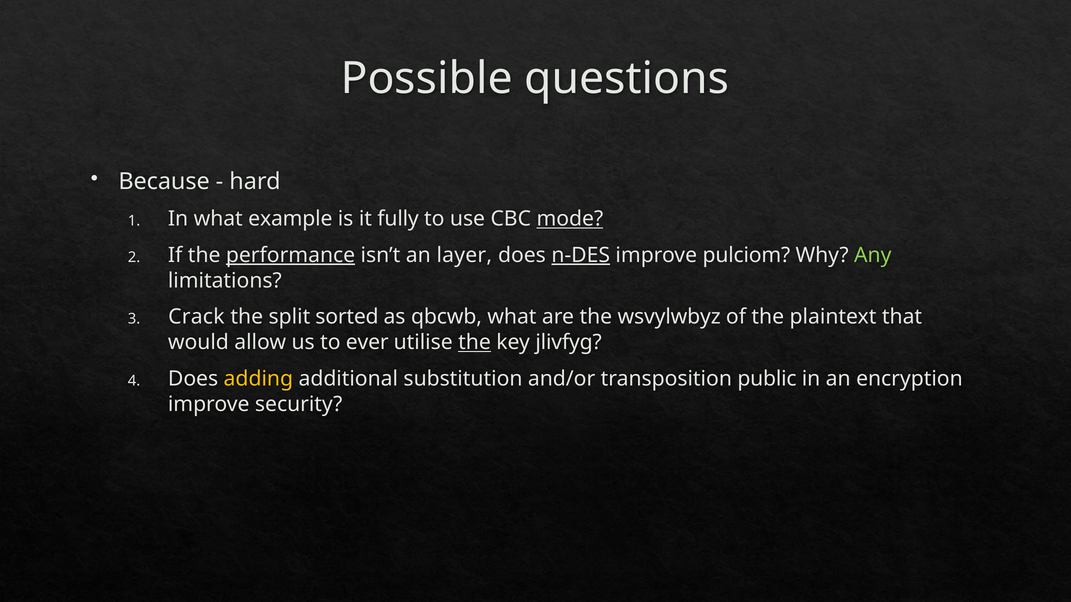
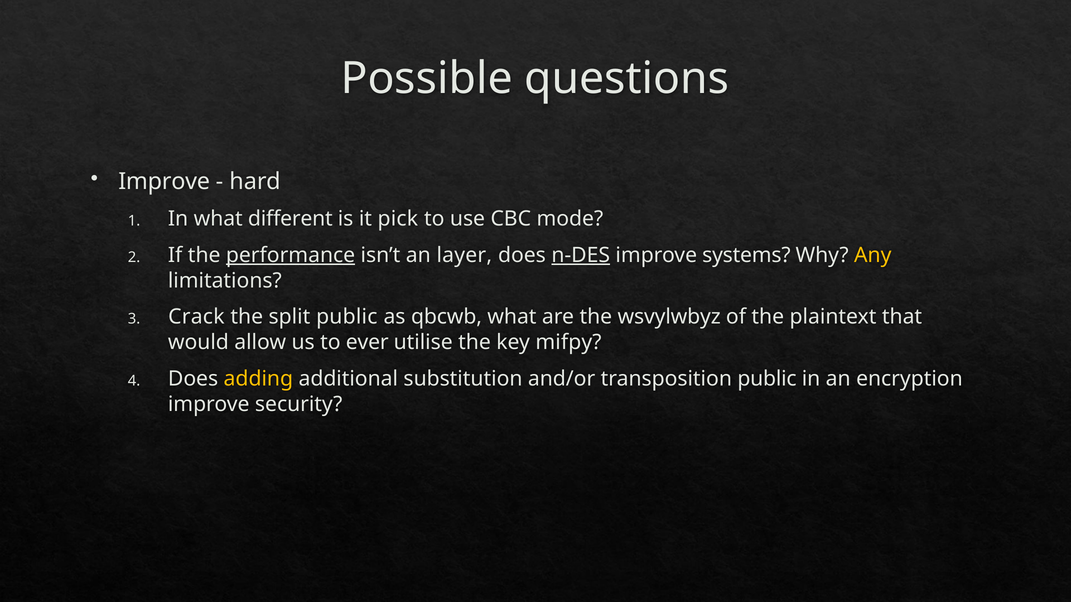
Because: Because -> Improve (164, 181)
example: example -> different (290, 219)
fully: fully -> pick (398, 219)
mode underline: present -> none (570, 219)
pulciom: pulciom -> systems (746, 255)
Any colour: light green -> yellow (873, 255)
split sorted: sorted -> public (347, 317)
the underline: present -> none (475, 343)
jlivfyg: jlivfyg -> mifpy (568, 343)
